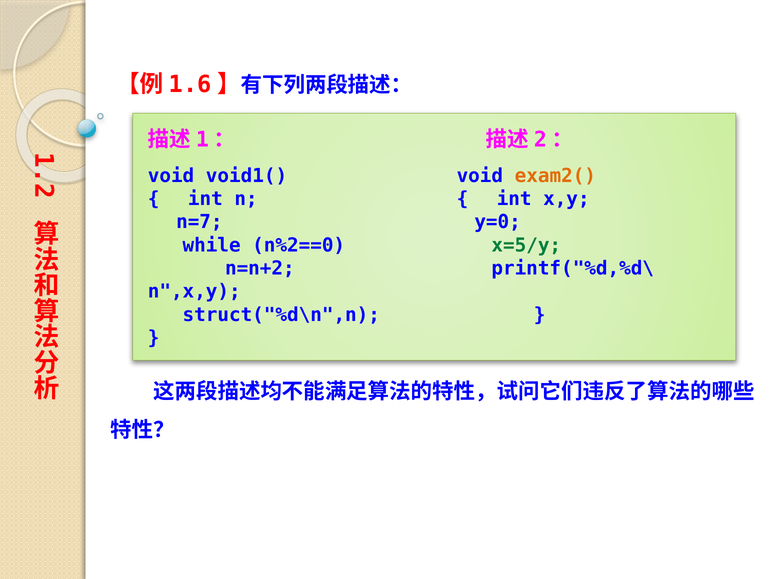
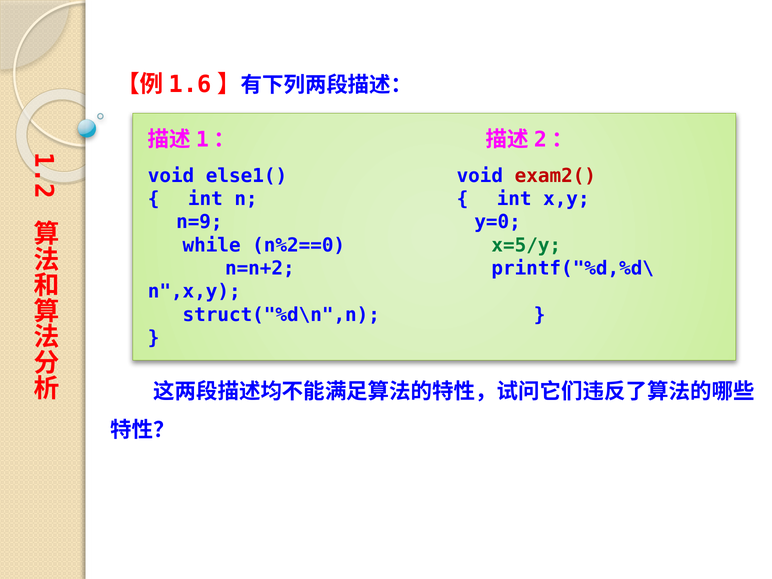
void1(: void1( -> else1( (247, 176)
exam2( colour: orange -> red (555, 176)
n=7: n=7 -> n=9 (199, 222)
